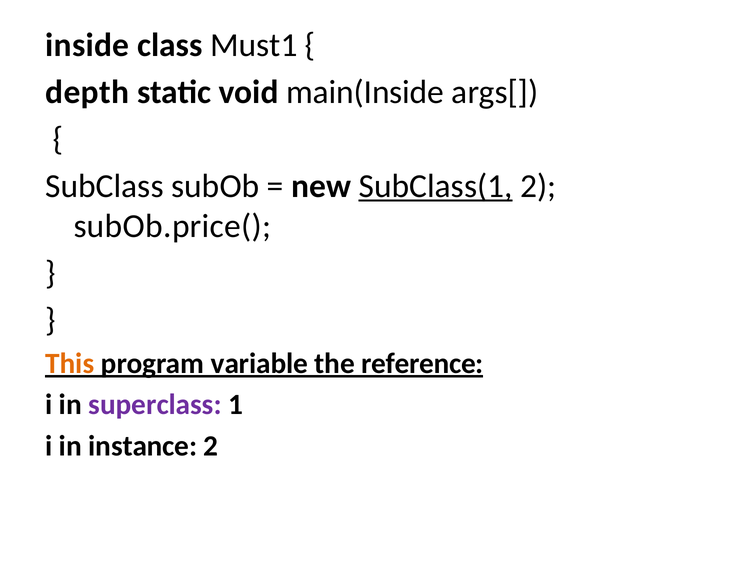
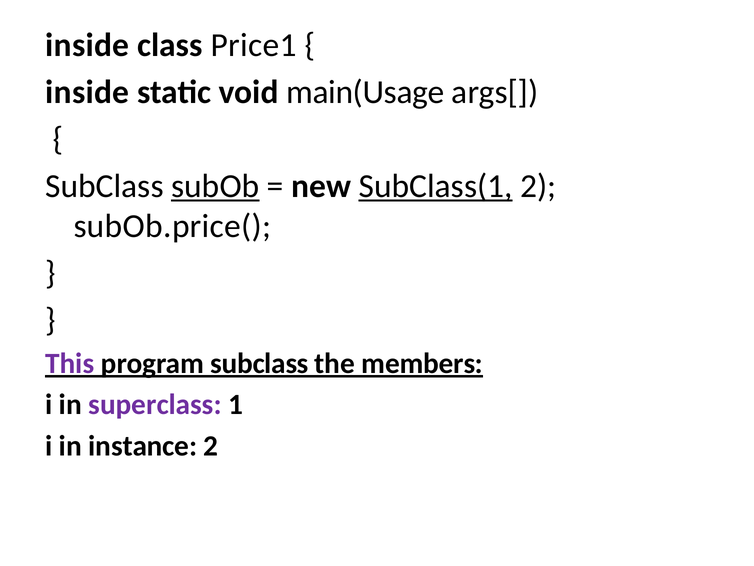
Must1: Must1 -> Price1 (254, 45)
depth: depth -> inside (87, 92)
main(Inside: main(Inside -> main(Usage (365, 92)
subOb underline: none -> present (215, 186)
This colour: orange -> purple (70, 363)
program variable: variable -> subclass (259, 363)
reference: reference -> members (422, 363)
